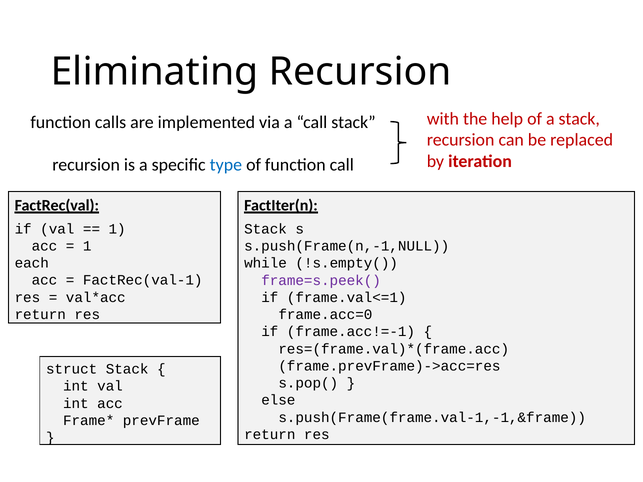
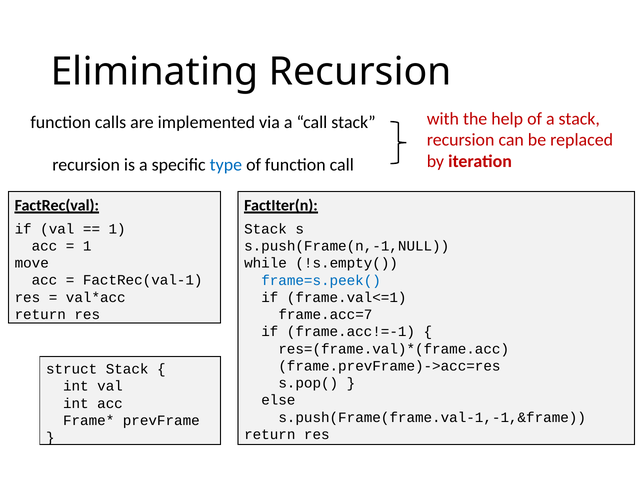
each: each -> move (32, 263)
frame=s.peek( colour: purple -> blue (321, 280)
frame.acc=0: frame.acc=0 -> frame.acc=7 (325, 315)
